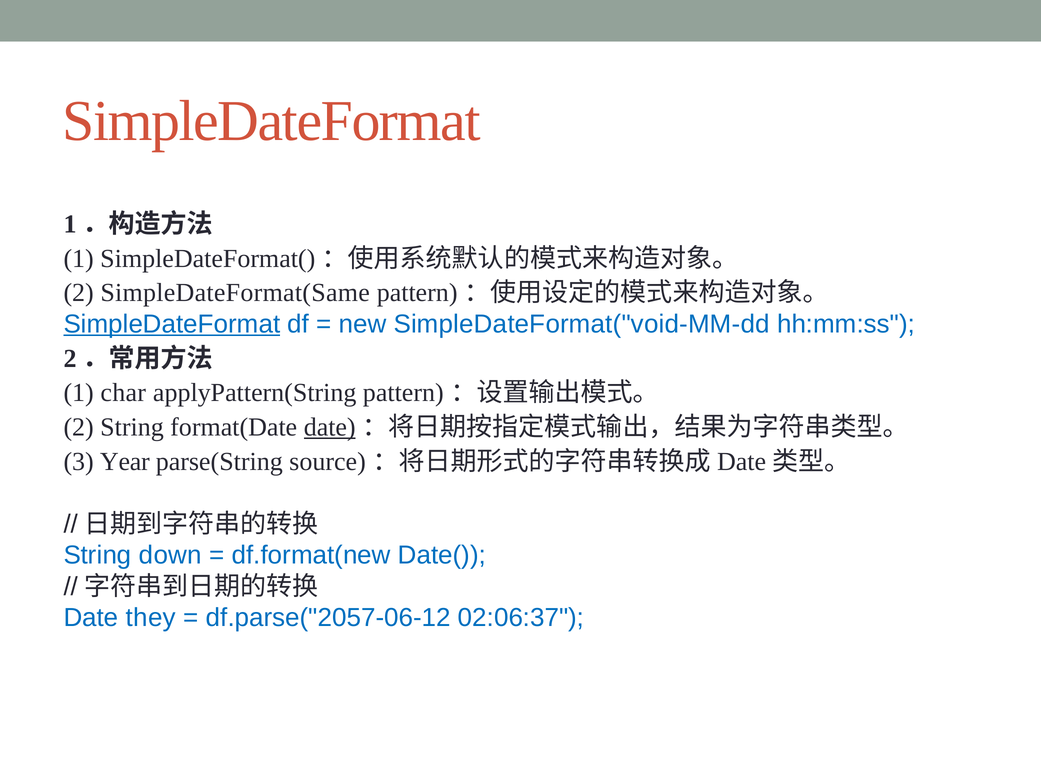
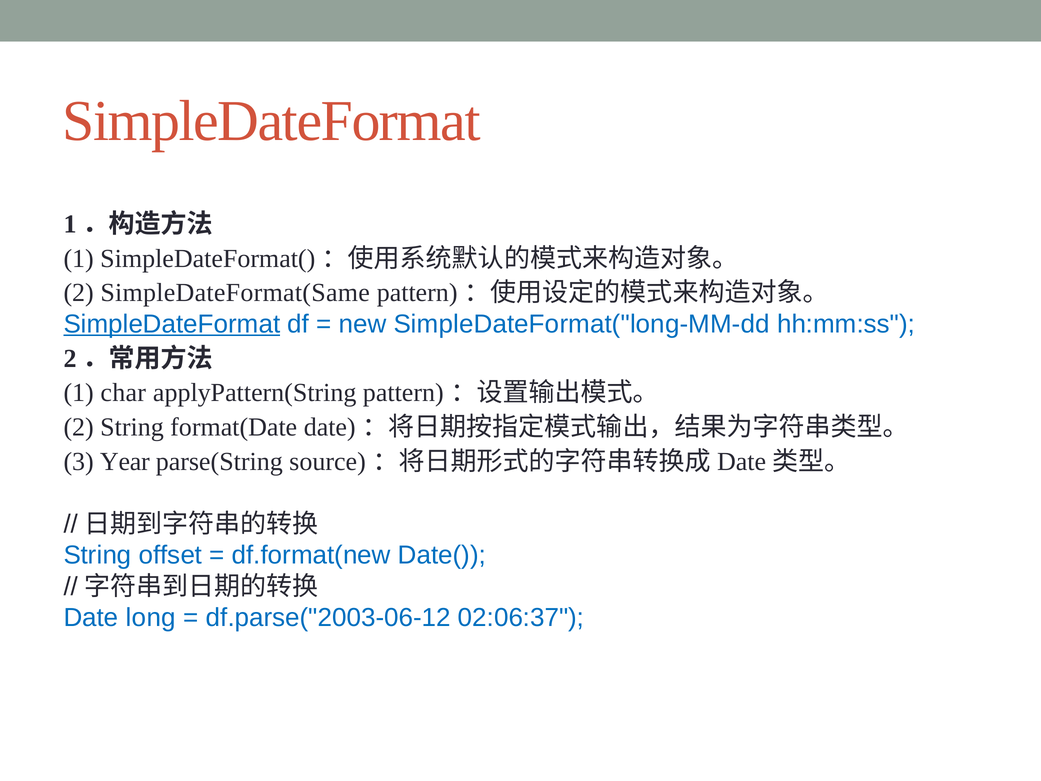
SimpleDateFormat("void-MM-dd: SimpleDateFormat("void-MM-dd -> SimpleDateFormat("long-MM-dd (582, 324)
date underline: present -> none (330, 427)
down: down -> offset (170, 555)
they: they -> long (151, 618)
df.parse("2057-06-12: df.parse("2057-06-12 -> df.parse("2003-06-12 (328, 618)
